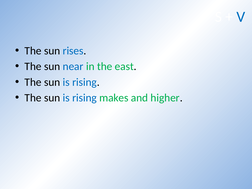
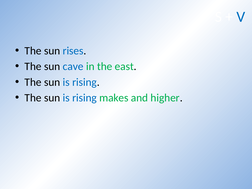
near: near -> cave (73, 66)
